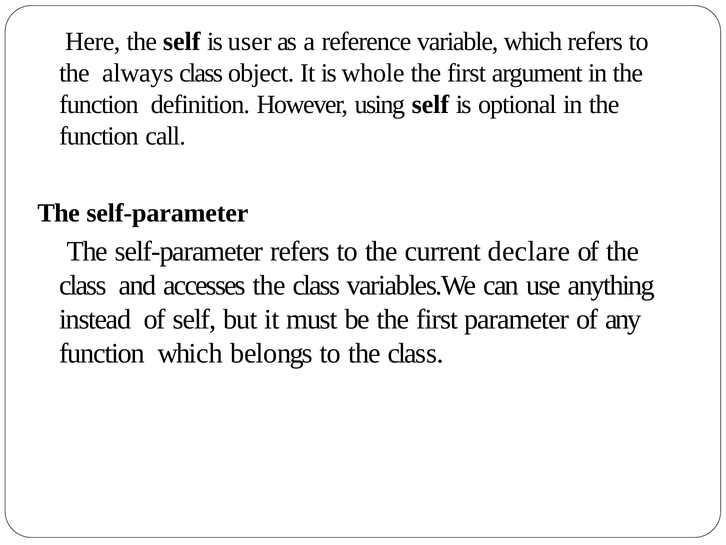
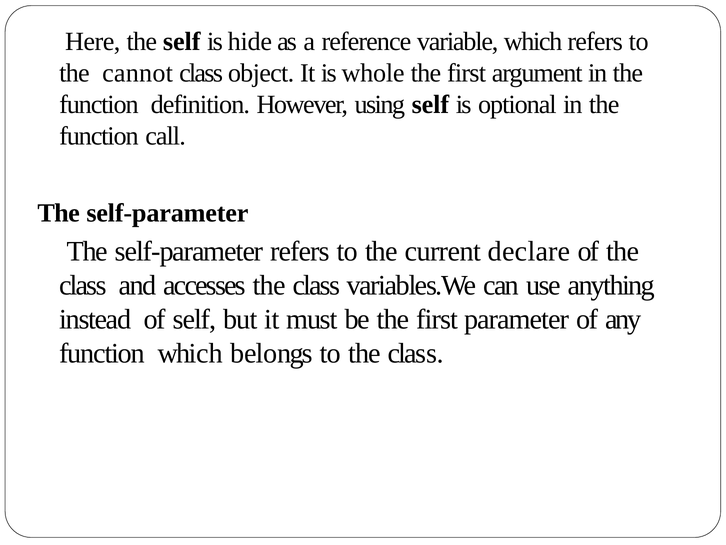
user: user -> hide (250, 42)
always: always -> cannot (138, 73)
